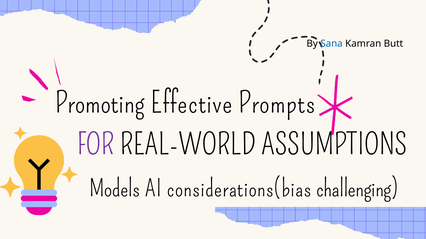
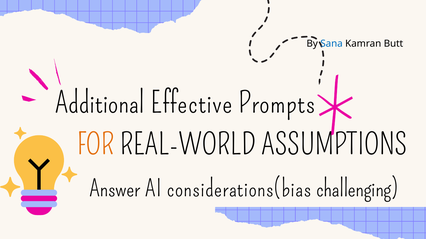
Promoting: Promoting -> Additional (100, 104)
FOR colour: purple -> orange (96, 145)
Models: Models -> Answer (115, 189)
